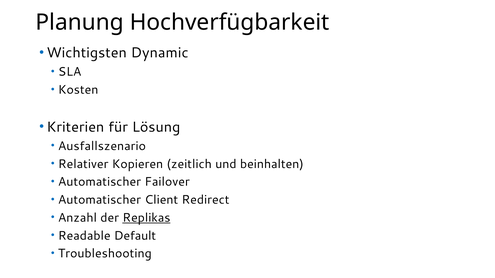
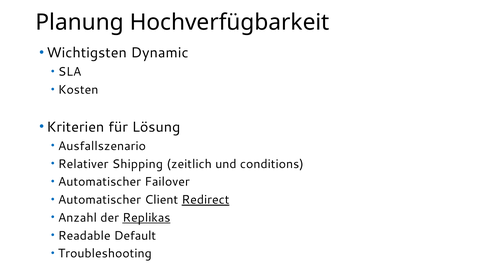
Kopieren: Kopieren -> Shipping (137, 164)
beinhalten: beinhalten -> conditions (272, 164)
Redirect underline: none -> present (205, 200)
